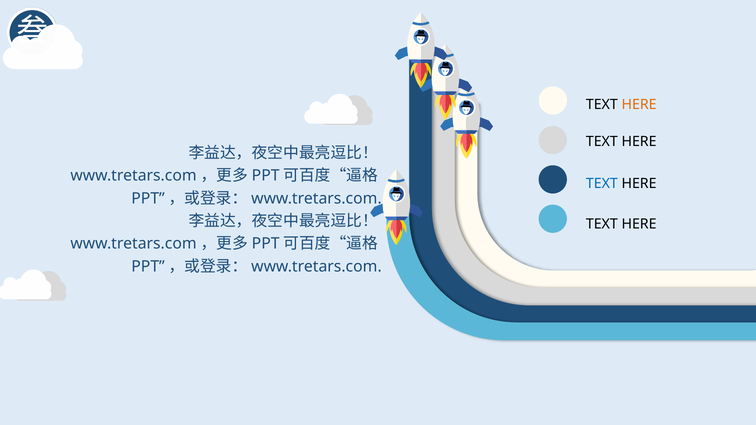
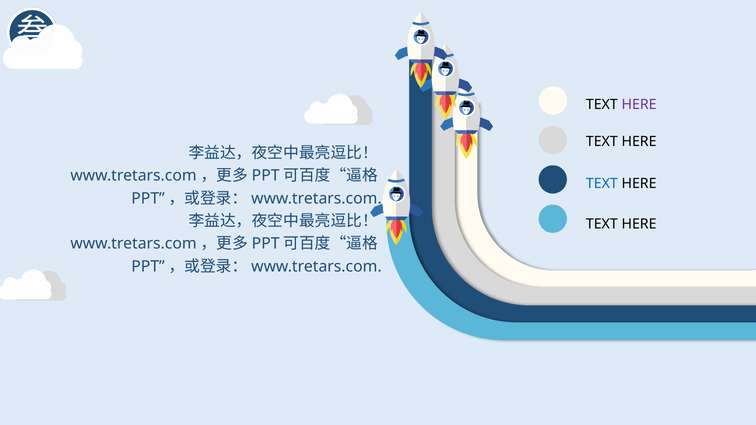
HERE colour: orange -> purple (639, 105)
